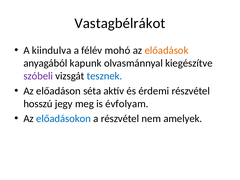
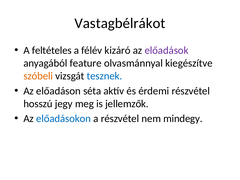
kiindulva: kiindulva -> feltételes (52, 50)
mohó: mohó -> kizáró (118, 50)
előadások colour: orange -> purple (167, 50)
kapunk: kapunk -> feature (86, 63)
szóbeli colour: purple -> orange (38, 76)
évfolyam: évfolyam -> jellemzők (127, 104)
amelyek: amelyek -> mindegy (183, 119)
